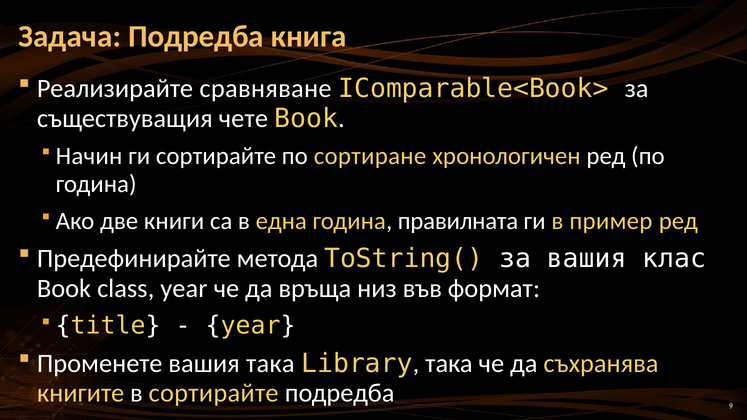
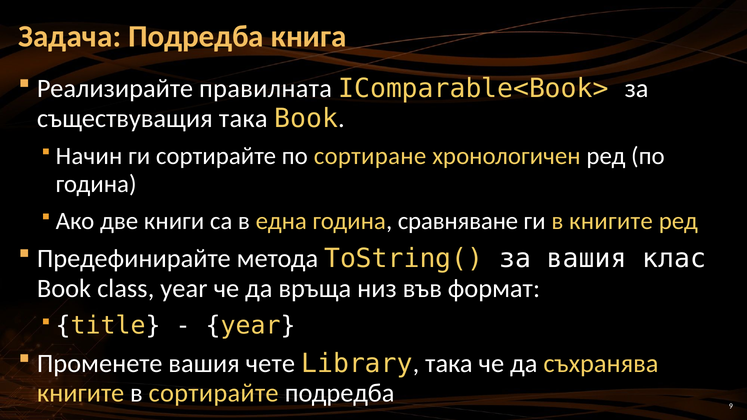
сравняване: сравняване -> правилната (266, 89)
съществуващия чете: чете -> така (243, 119)
правилната: правилната -> сравняване (458, 221)
в пример: пример -> книгите (611, 221)
вашия така: така -> чете (270, 364)
